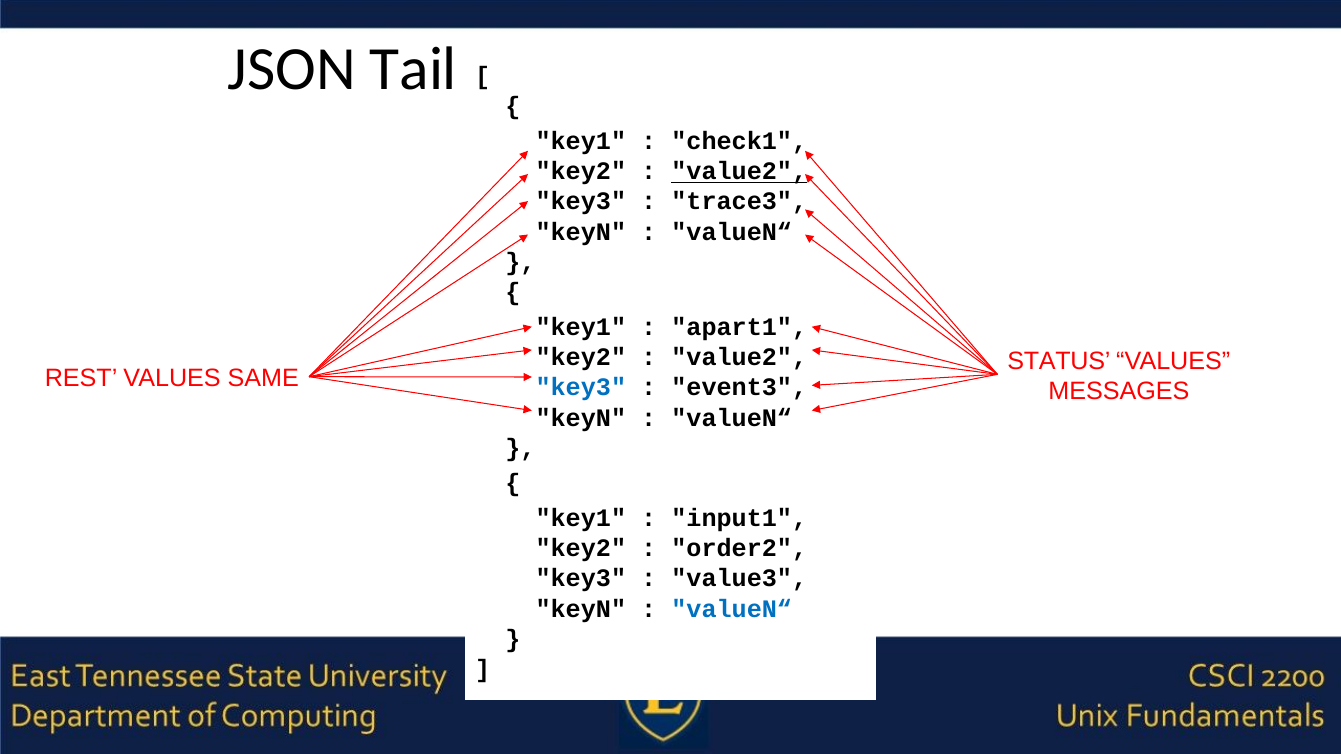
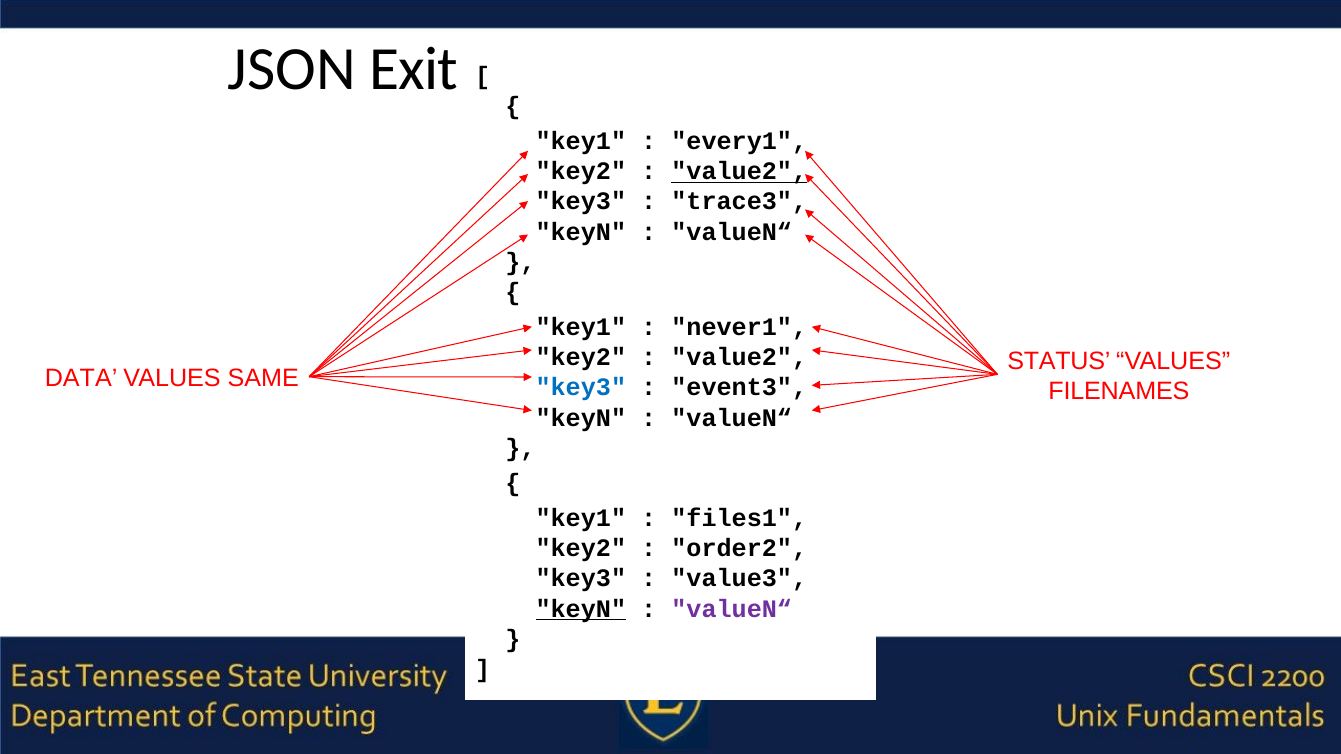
Tail: Tail -> Exit (414, 70)
check1: check1 -> every1 (739, 141)
apart1: apart1 -> never1 (739, 327)
REST: REST -> DATA (81, 379)
MESSAGES: MESSAGES -> FILENAMES (1119, 391)
input1: input1 -> files1 (739, 519)
keyN underline: none -> present (581, 609)
valueN“ colour: blue -> purple (732, 609)
